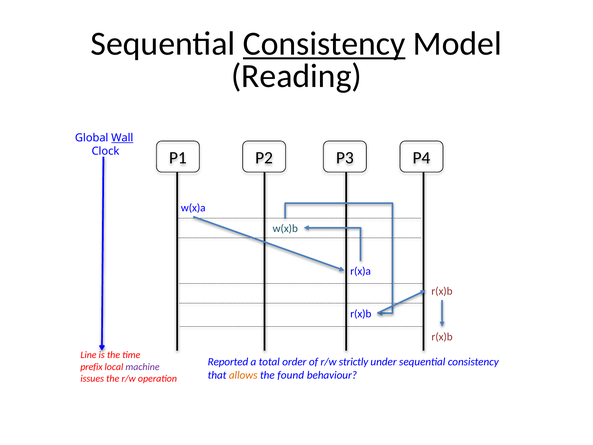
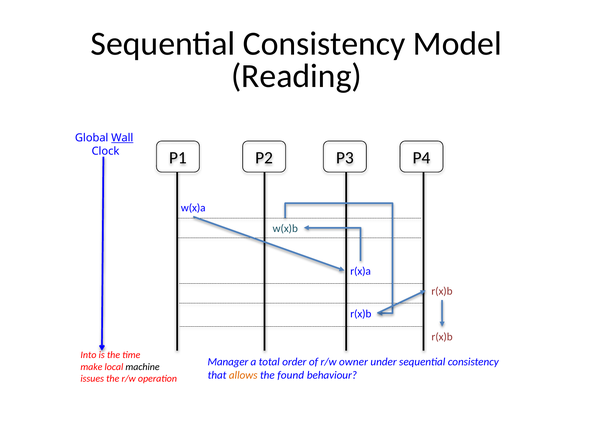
Consistency underline: present -> none (324, 44)
Line: Line -> Into (88, 355)
Reported: Reported -> Manager (228, 362)
strictly: strictly -> owner (353, 362)
prefix: prefix -> make (91, 367)
machine colour: purple -> black (143, 367)
